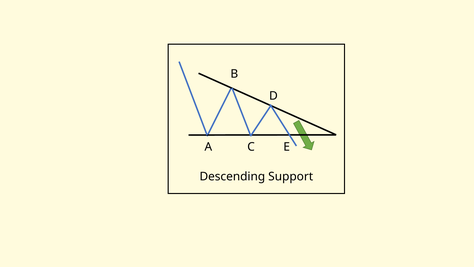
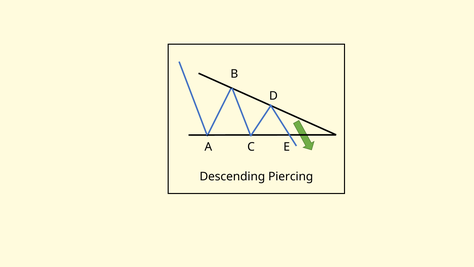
Support: Support -> Piercing (291, 176)
